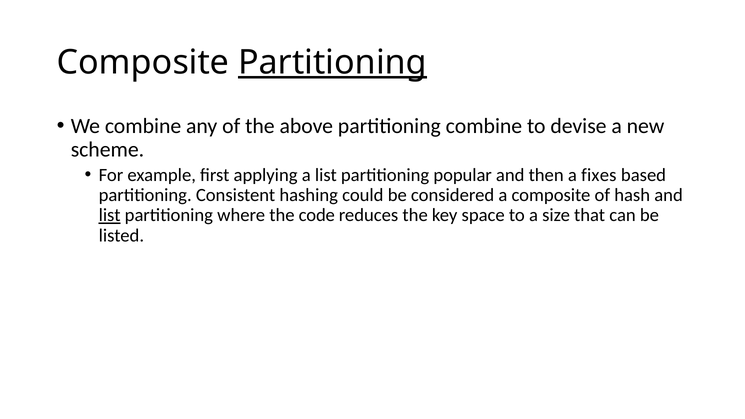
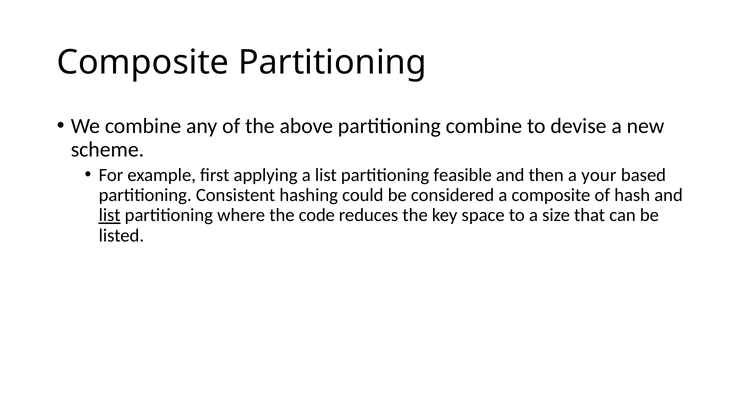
Partitioning underline: present -> none (333, 63)
popular: popular -> feasible (463, 175)
fixes: fixes -> your (599, 175)
